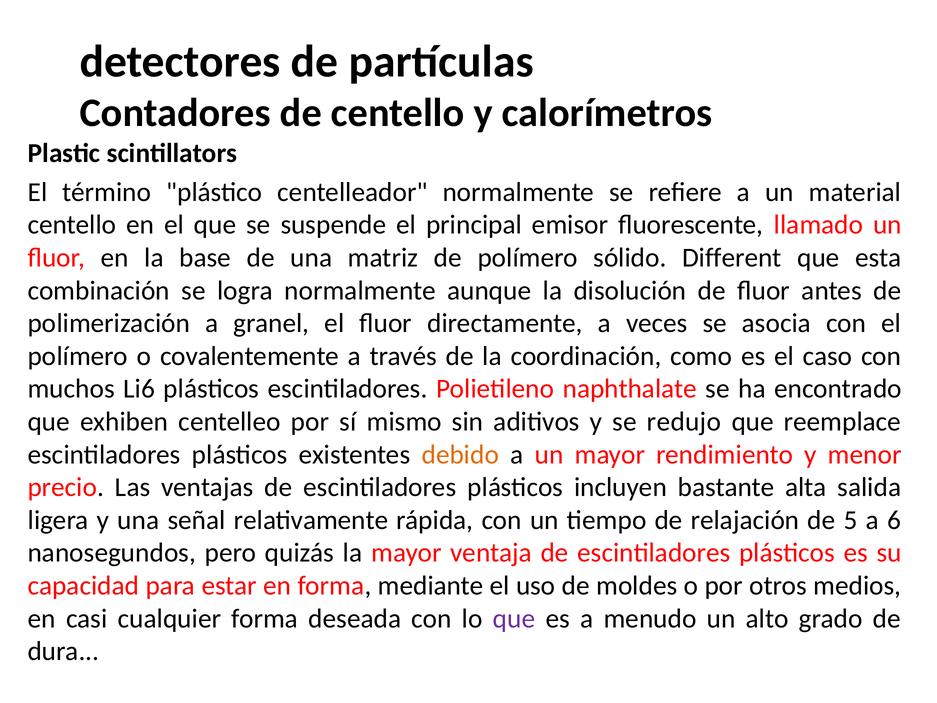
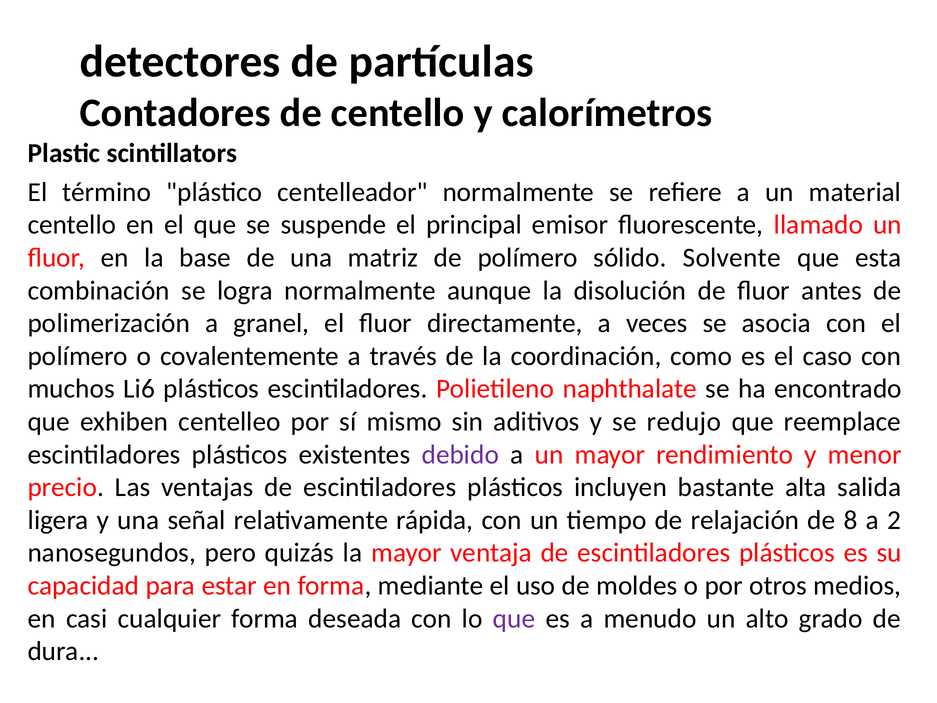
Different: Different -> Solvente (732, 258)
debido colour: orange -> purple (460, 454)
5: 5 -> 8 (851, 520)
6: 6 -> 2 (894, 520)
